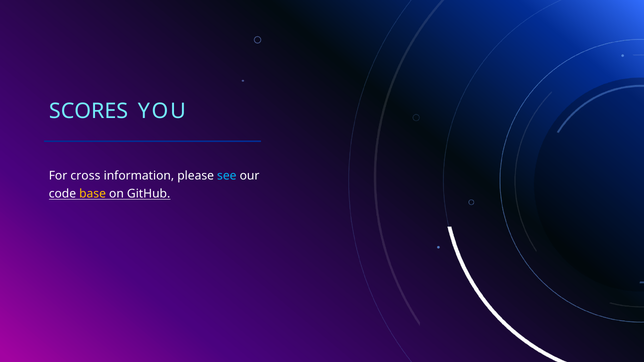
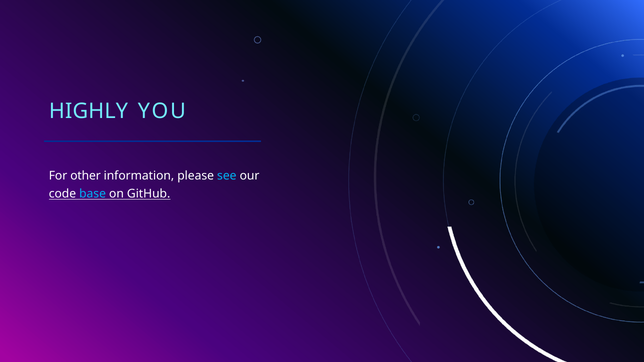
SCORES: SCORES -> HIGHLY (88, 111)
cross: cross -> other (86, 176)
base colour: yellow -> light blue (93, 194)
